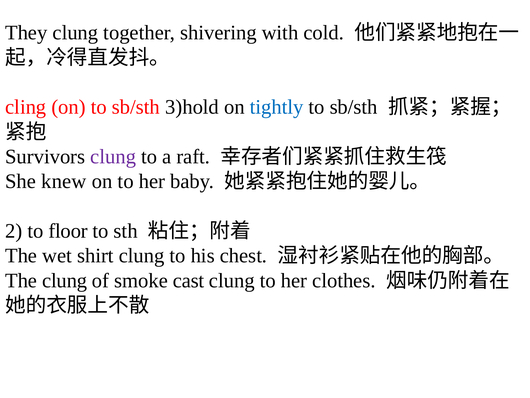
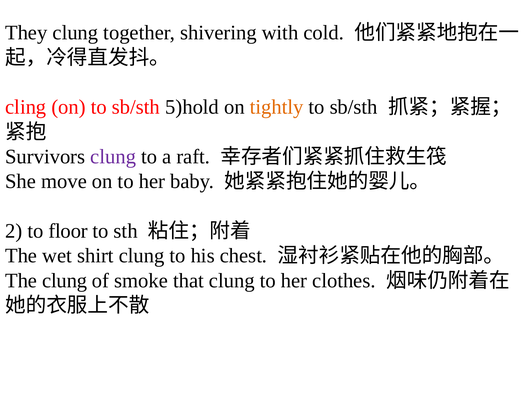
3)hold: 3)hold -> 5)hold (192, 107)
tightly colour: blue -> orange (277, 107)
knew: knew -> move (64, 181)
cast: cast -> that (188, 280)
